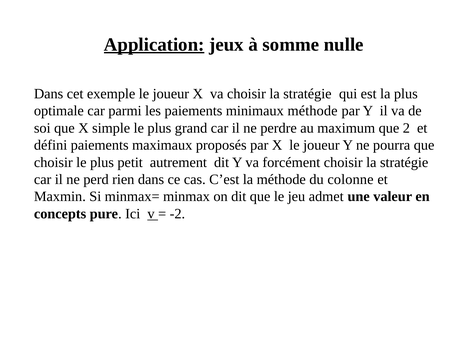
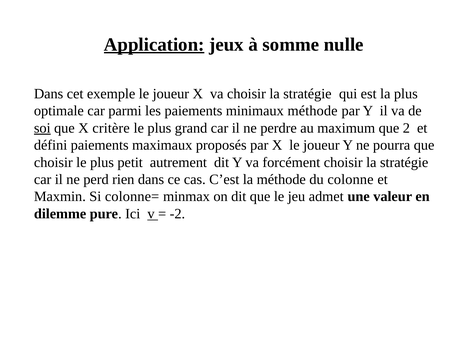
soi underline: none -> present (42, 128)
simple: simple -> critère (111, 128)
minmax=: minmax= -> colonne= (132, 197)
concepts: concepts -> dilemme (60, 214)
